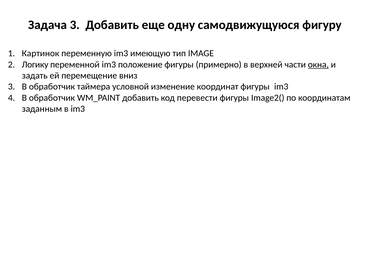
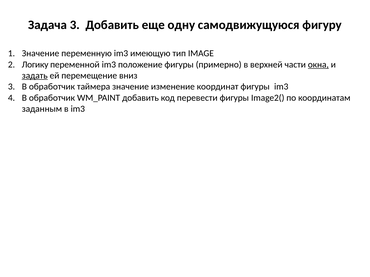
Картинок: Картинок -> Значение (41, 54)
задать underline: none -> present (35, 76)
таймера условной: условной -> значение (131, 87)
